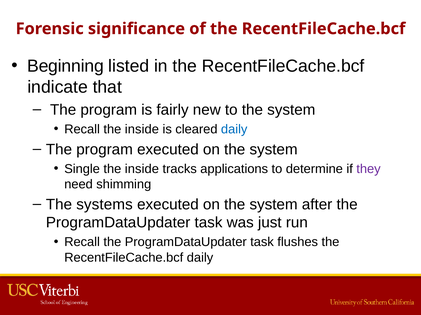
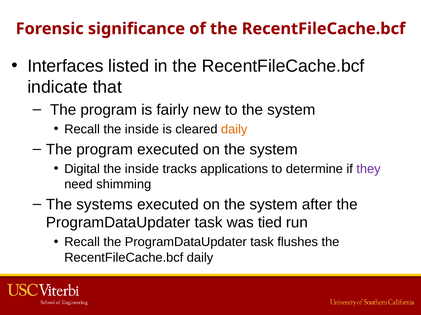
Beginning: Beginning -> Interfaces (65, 66)
daily colour: blue -> orange (234, 129)
Single: Single -> Digital (82, 169)
just: just -> tied (270, 223)
